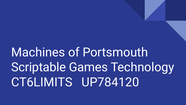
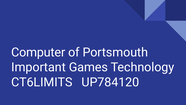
Machines: Machines -> Computer (38, 52)
Scriptable: Scriptable -> Important (39, 67)
